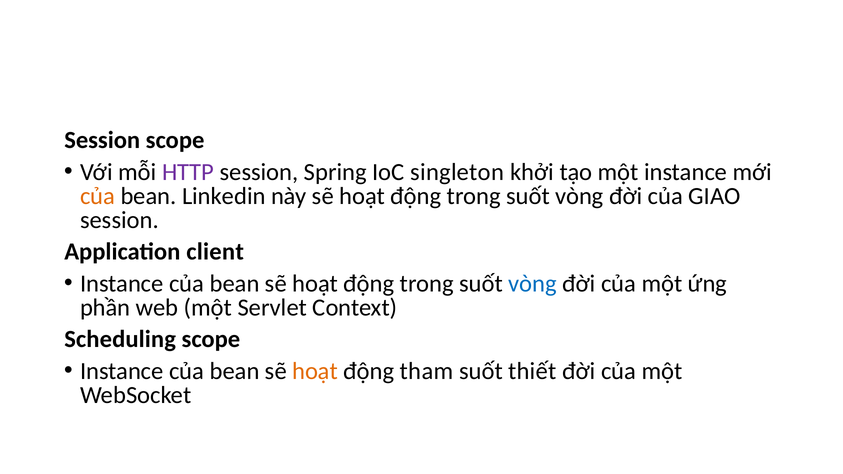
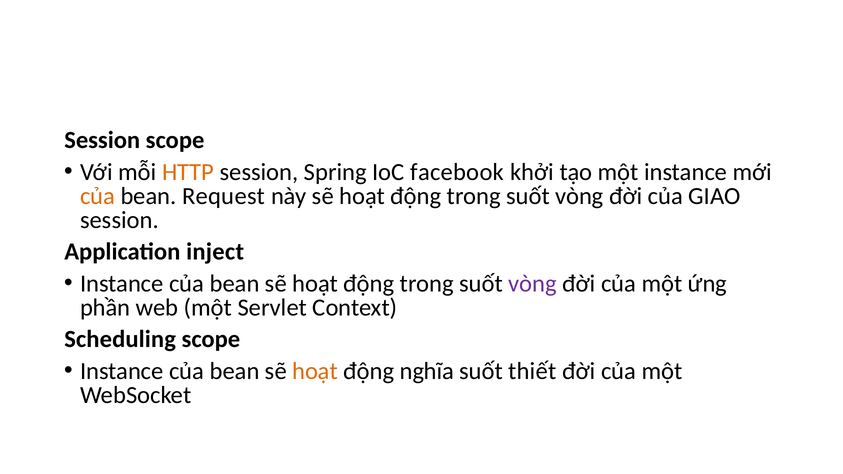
HTTP colour: purple -> orange (188, 172)
singleton: singleton -> facebook (457, 172)
Linkedin: Linkedin -> Request (224, 196)
client: client -> inject (215, 252)
vòng colour: blue -> purple (532, 284)
tham: tham -> nghĩa (427, 371)
